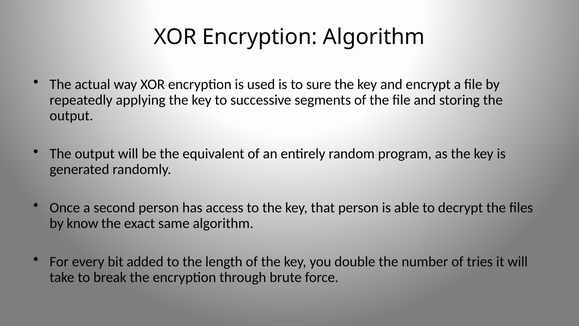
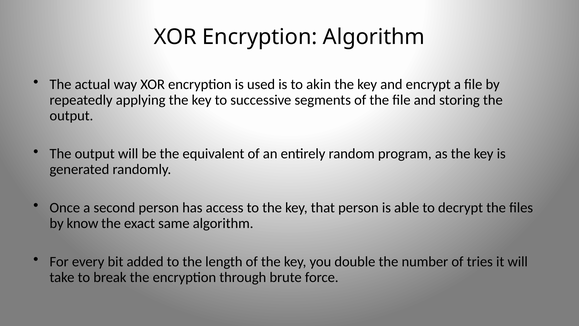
sure: sure -> akin (319, 84)
